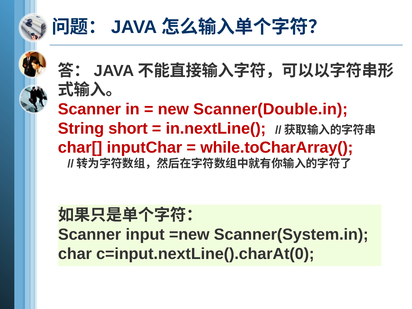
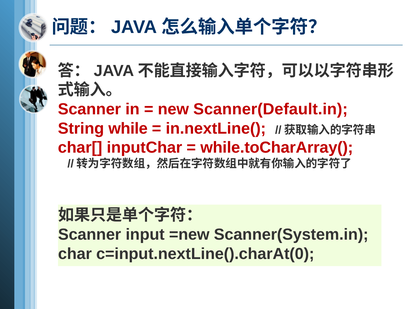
Scanner(Double.in: Scanner(Double.in -> Scanner(Default.in (271, 109)
short: short -> while (128, 128)
